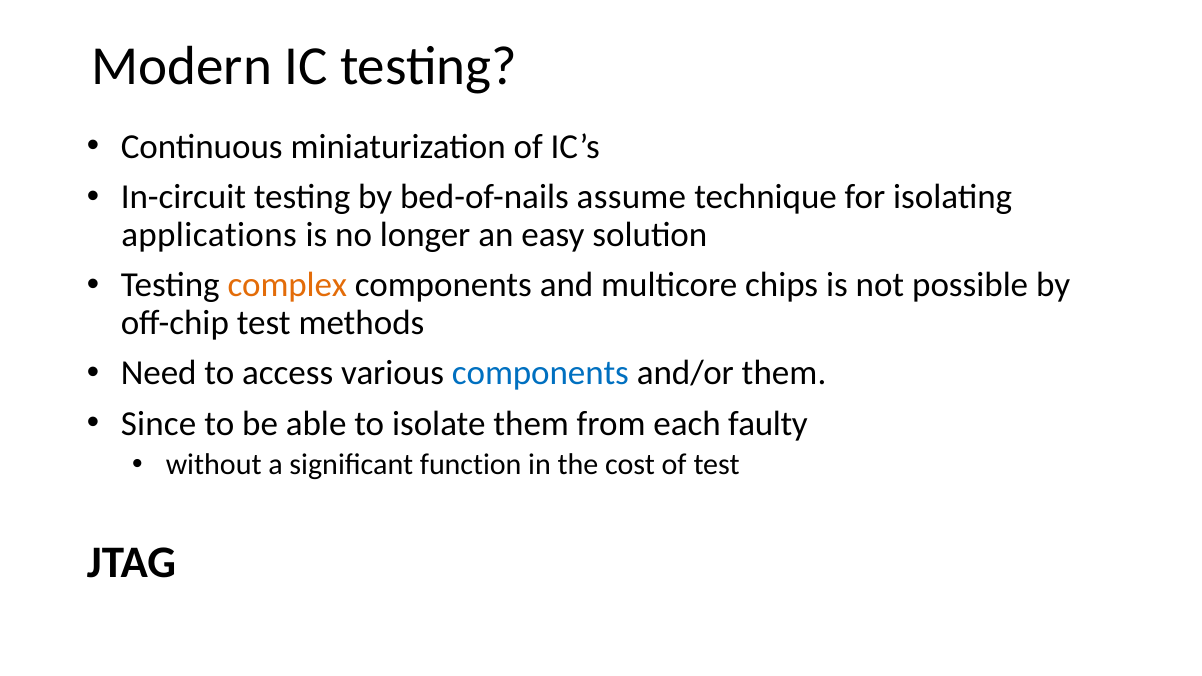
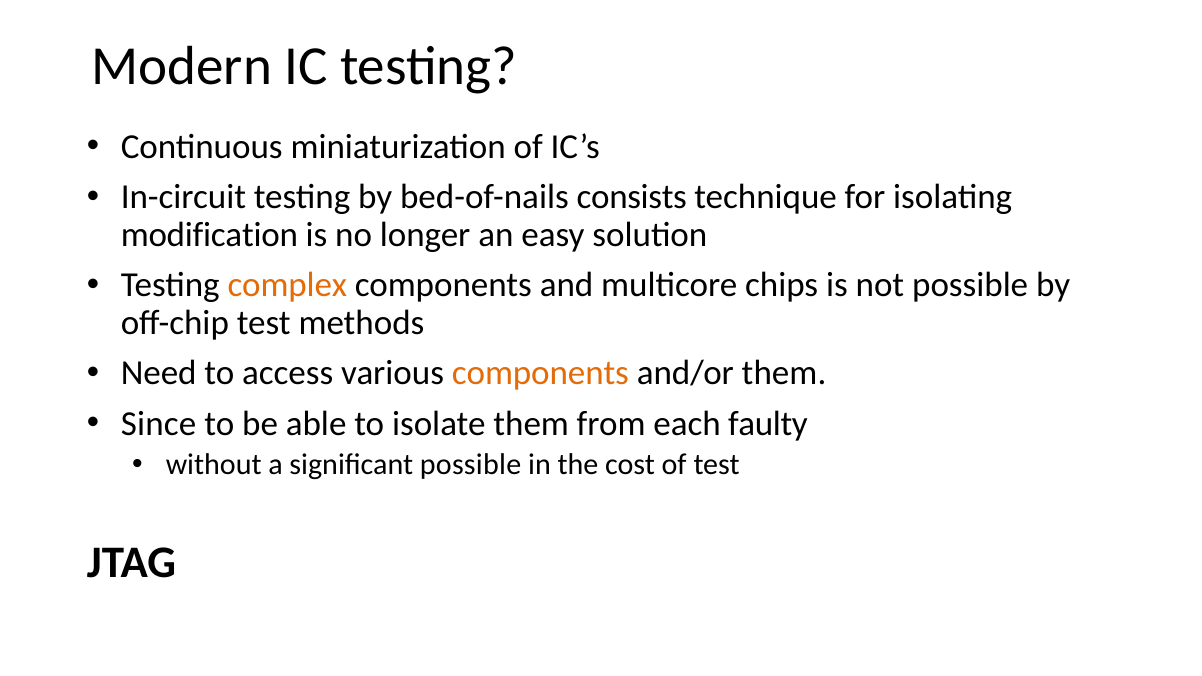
assume: assume -> consists (632, 197)
applications: applications -> modification (209, 235)
components colour: blue -> orange (540, 373)
significant function: function -> possible (471, 465)
